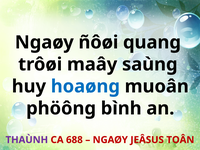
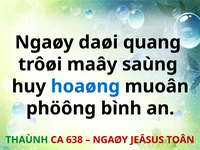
ñôøi: ñôøi -> daøi (98, 42)
THAÙNH colour: purple -> green (27, 140)
688: 688 -> 638 (74, 140)
